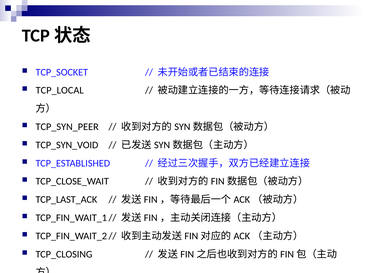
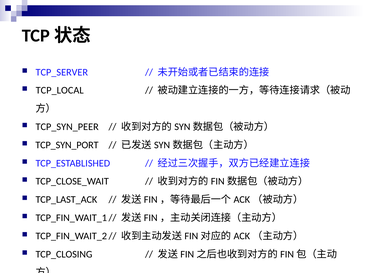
TCP_SOCKET: TCP_SOCKET -> TCP_SERVER (62, 72)
TCP_SYN_VOID: TCP_SYN_VOID -> TCP_SYN_PORT (67, 145)
